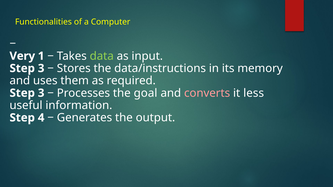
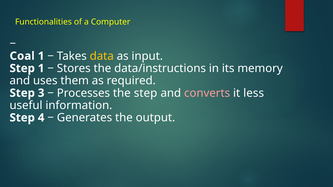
Very: Very -> Coal (22, 56)
data colour: light green -> yellow (102, 56)
3: 3 -> 1 (41, 68)
the goal: goal -> step (146, 93)
